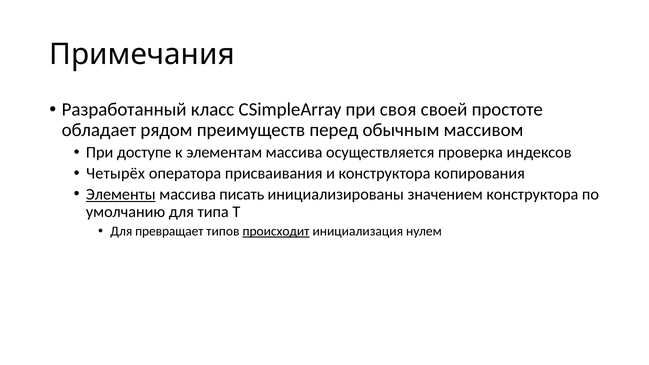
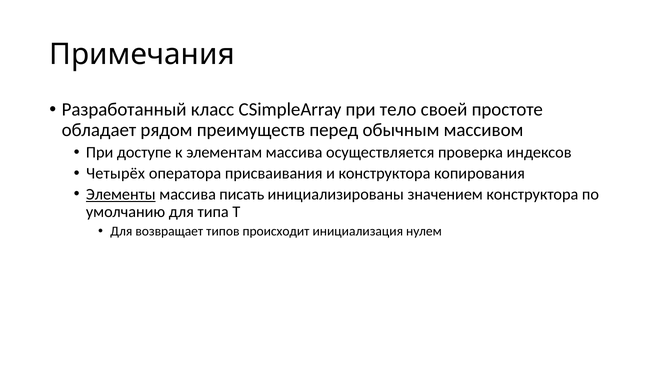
своя: своя -> тело (398, 110)
превращает: превращает -> возвращает (169, 231)
происходит underline: present -> none (276, 231)
